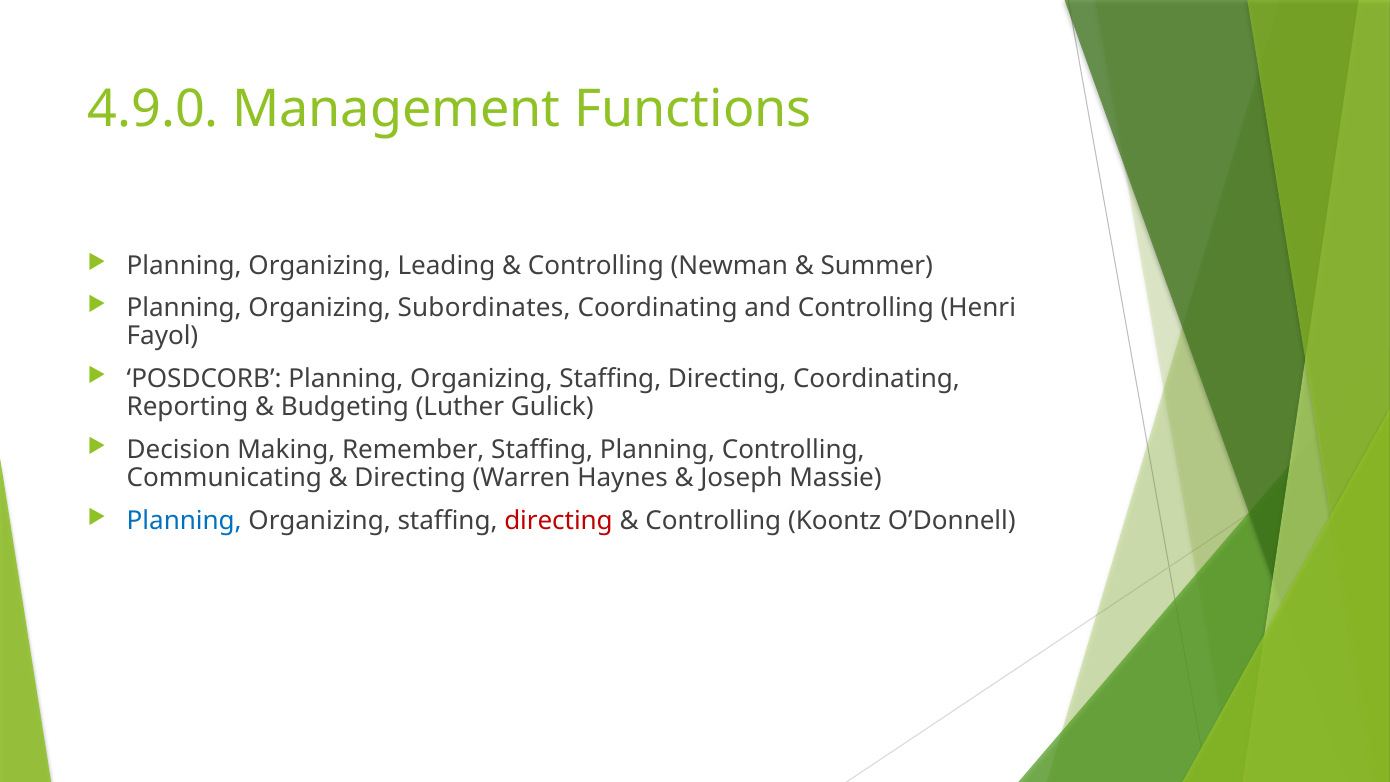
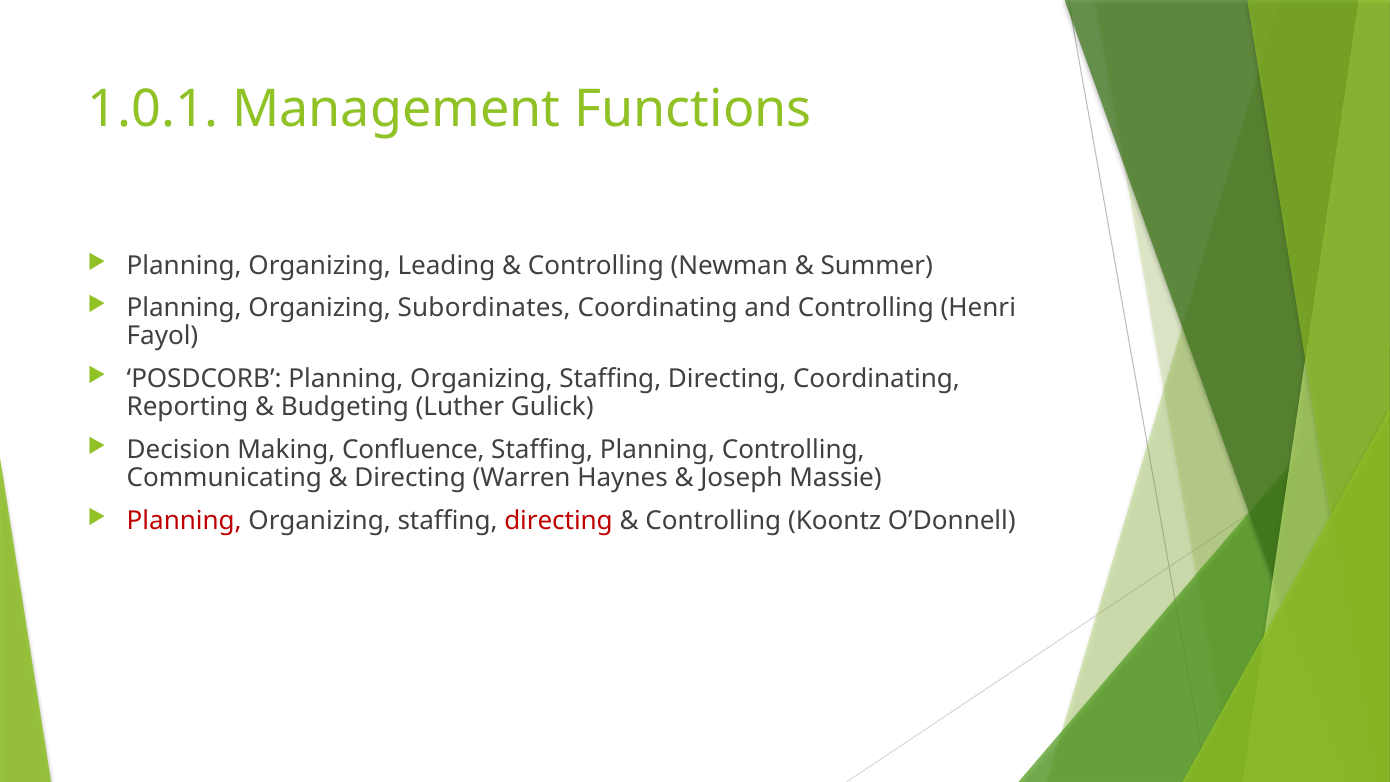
4.9.0: 4.9.0 -> 1.0.1 (153, 110)
Remember: Remember -> Confluence (413, 450)
Planning colour: blue -> red (184, 521)
